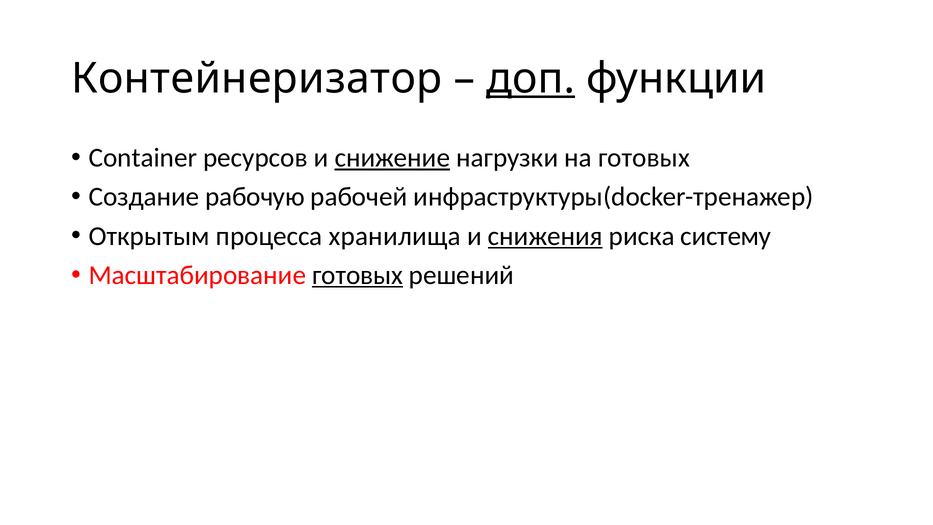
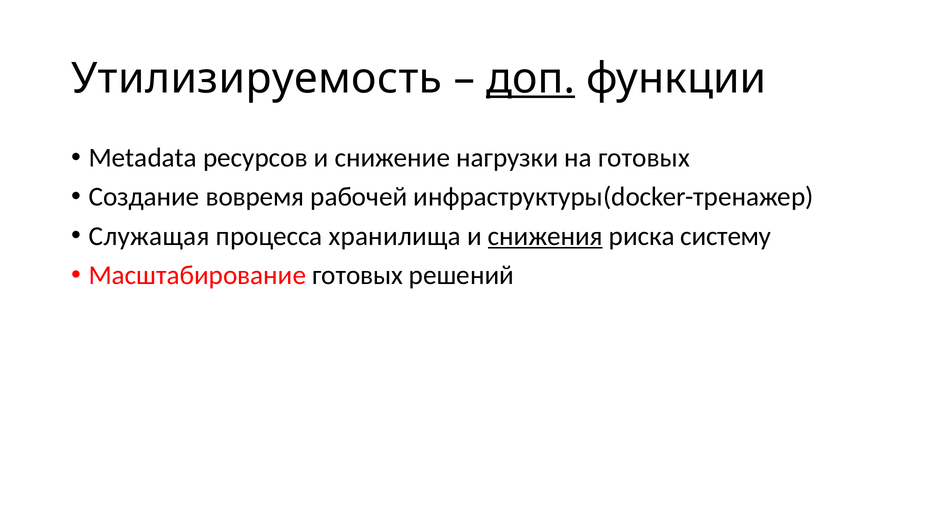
Контейнеризатор: Контейнеризатор -> Утилизируемость (257, 78)
Container: Container -> Metadata (143, 158)
снижение underline: present -> none (392, 158)
рабочую: рабочую -> вовремя (255, 197)
Открытым: Открытым -> Служащая (149, 236)
готовых underline: present -> none (358, 275)
